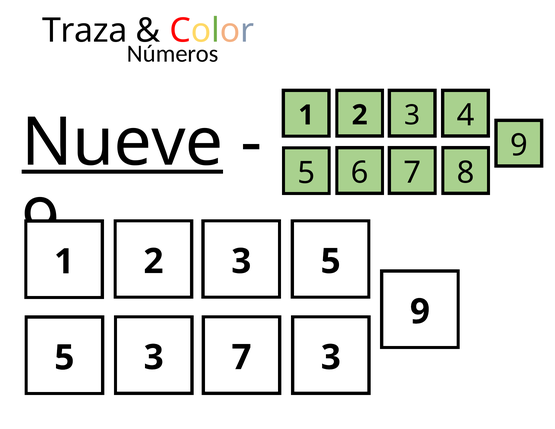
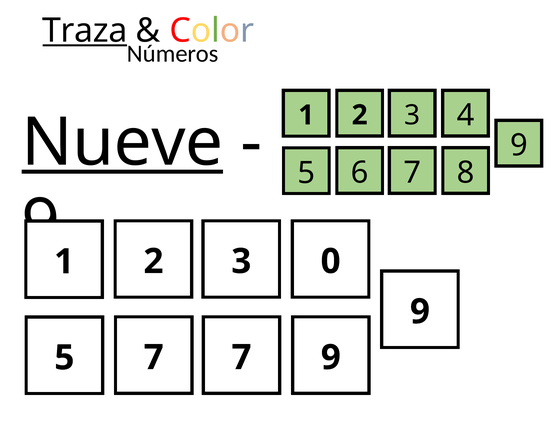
Traza underline: none -> present (85, 31)
3 5: 5 -> 0 (331, 261)
5 3: 3 -> 7 (154, 357)
7 3: 3 -> 9 (331, 357)
